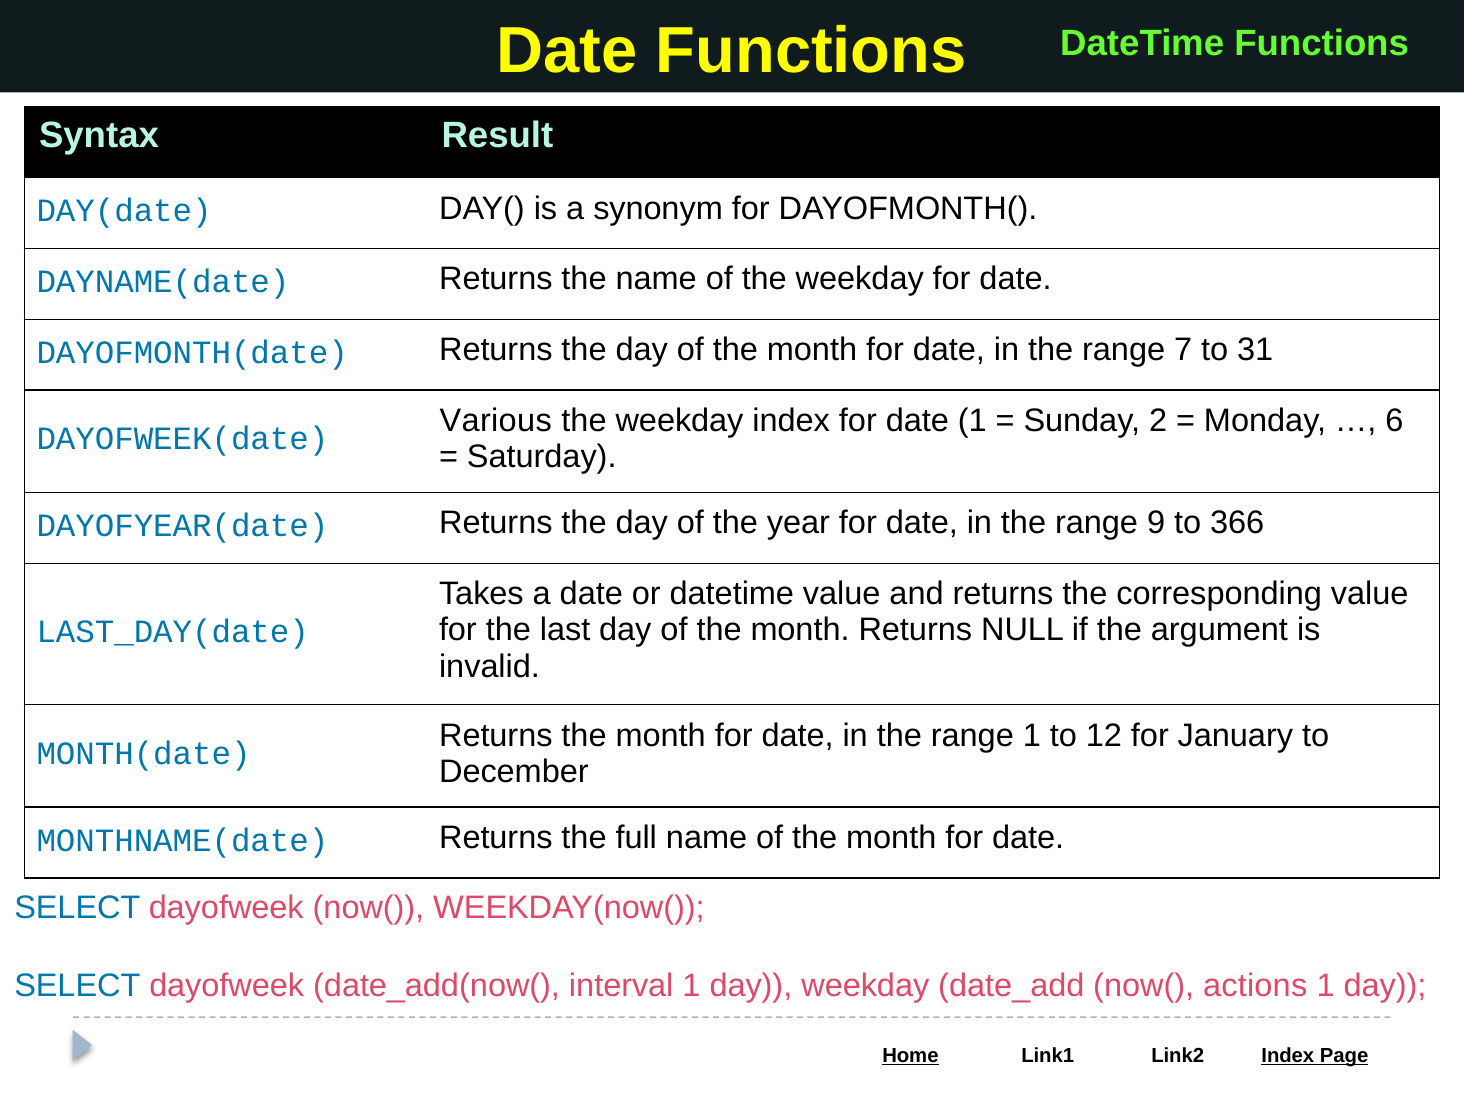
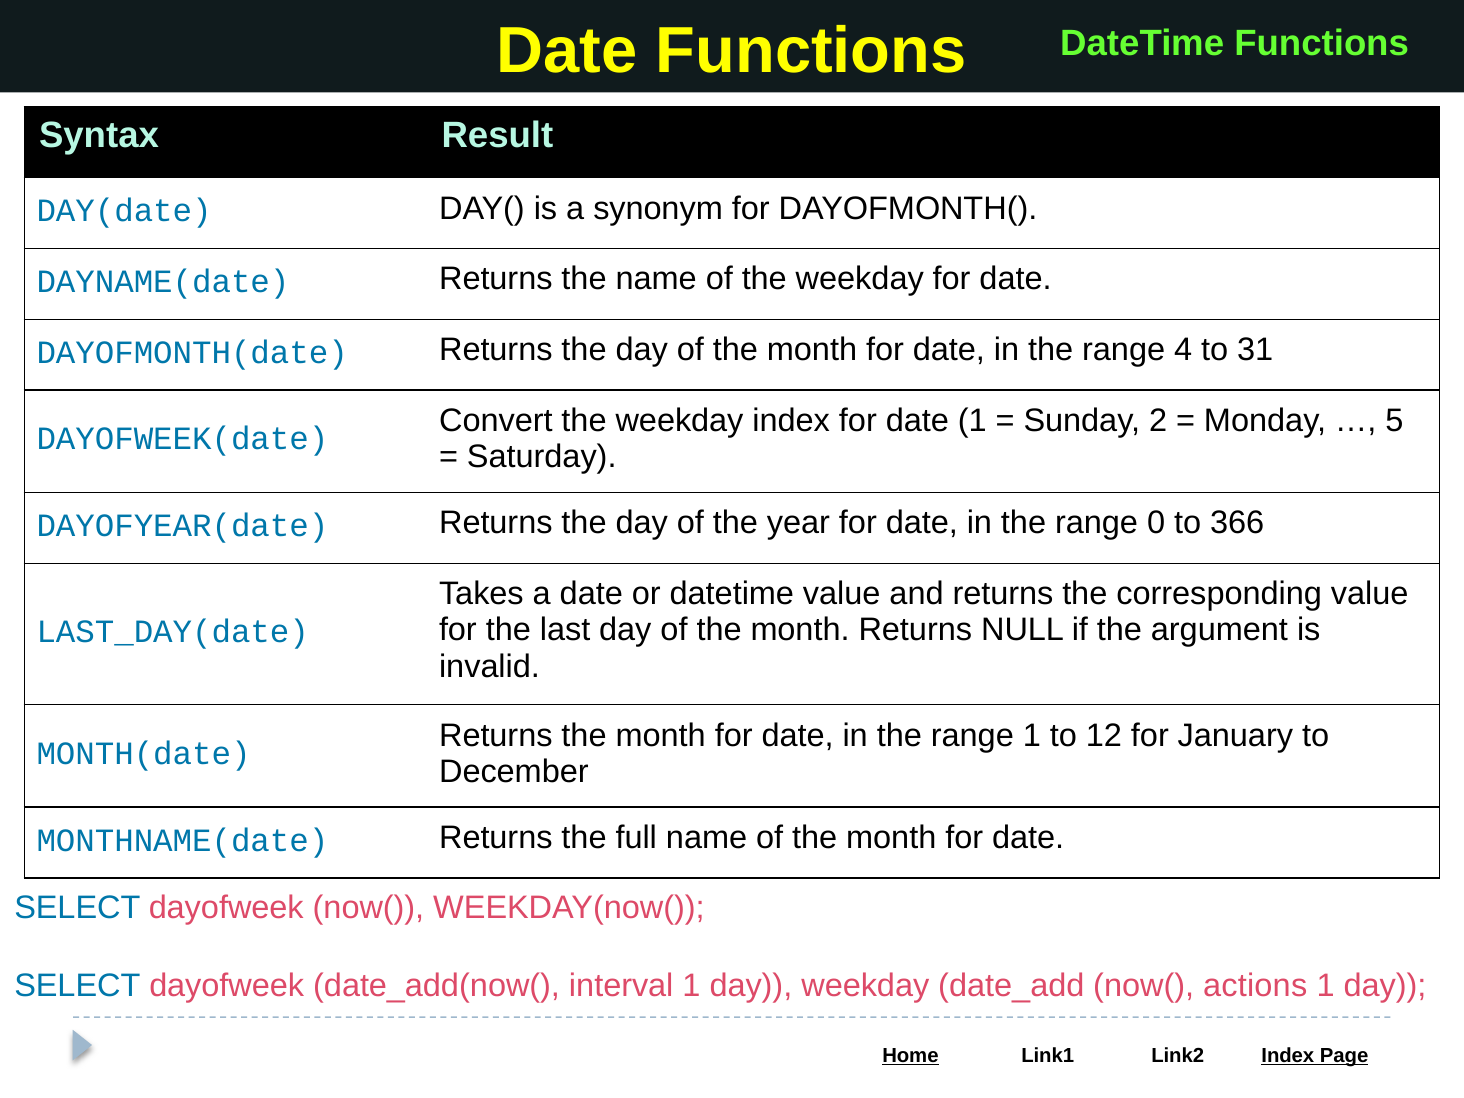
7: 7 -> 4 (1183, 350)
Various: Various -> Convert (496, 421)
6: 6 -> 5 (1394, 421)
9: 9 -> 0 (1156, 523)
